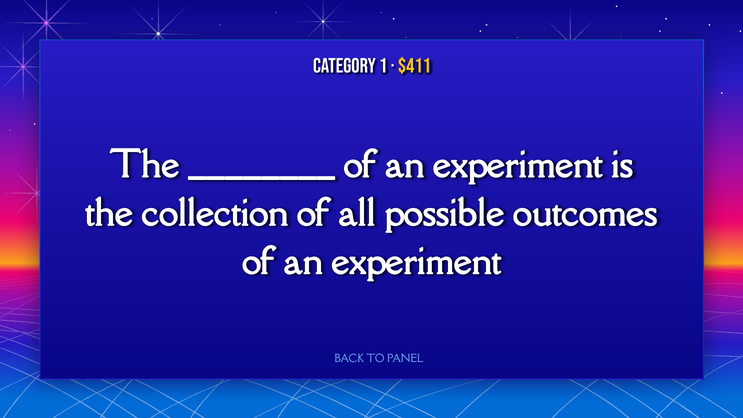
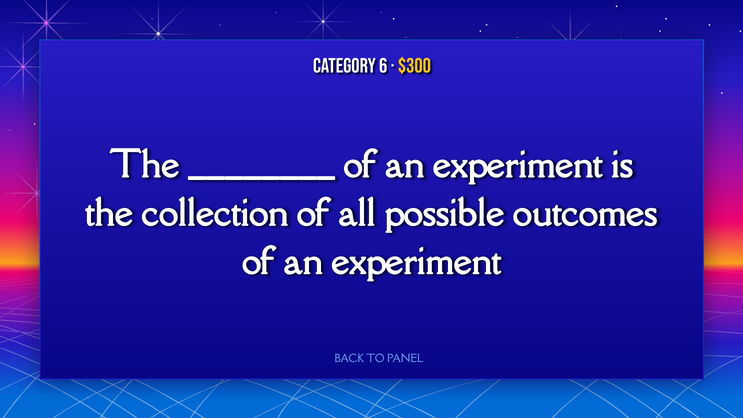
1: 1 -> 6 (383, 66)
$411: $411 -> $300 (414, 66)
